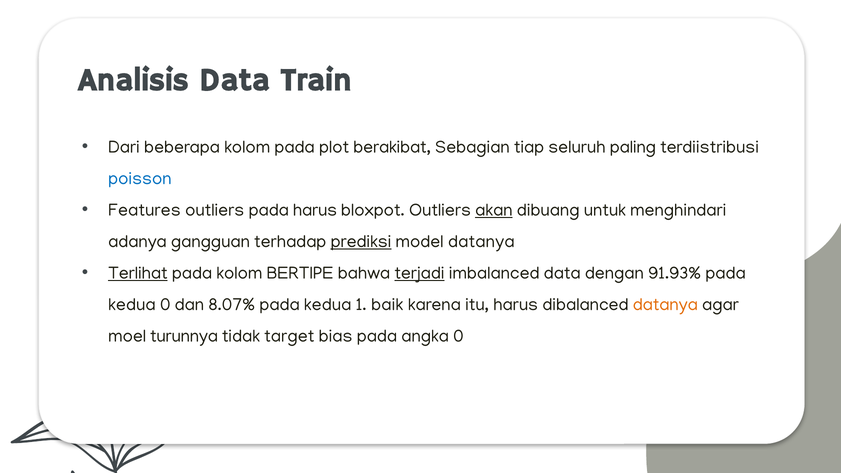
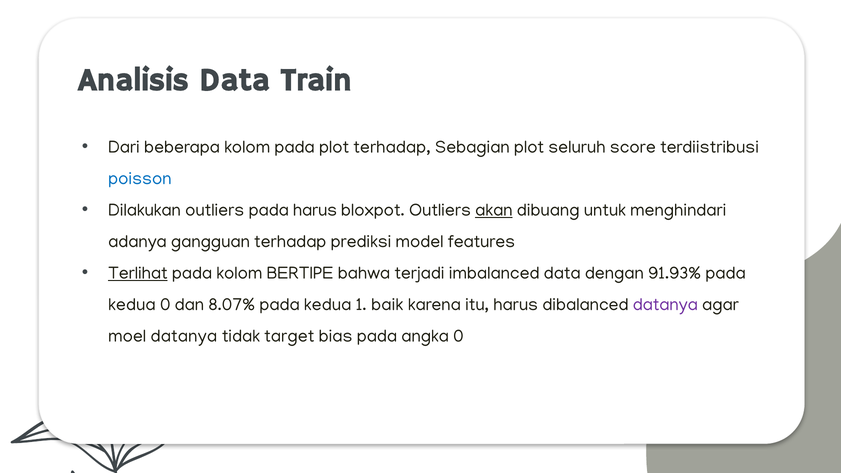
plot berakibat: berakibat -> terhadap (392, 147)
Sebagian tiap: tiap -> plot (529, 147)
paling: paling -> score (633, 147)
Features: Features -> Dilakukan (145, 210)
prediksi underline: present -> none (361, 242)
model datanya: datanya -> features (481, 242)
terjadi underline: present -> none (419, 273)
datanya colour: orange -> purple (665, 305)
moel turunnya: turunnya -> datanya (184, 336)
